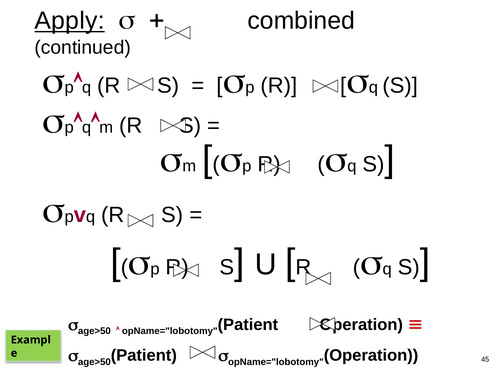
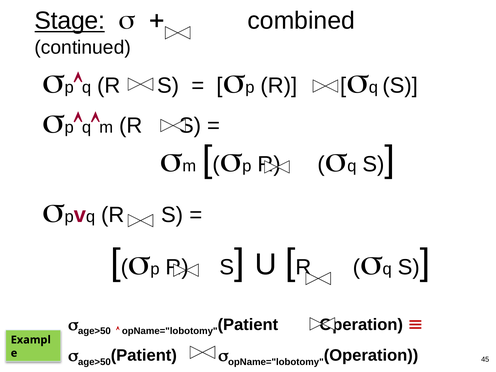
Apply: Apply -> Stage (70, 21)
